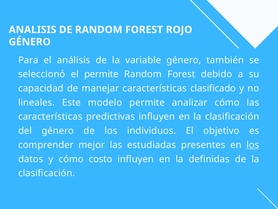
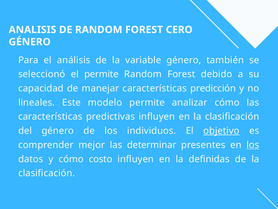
ROJO: ROJO -> CERO (179, 30)
clasificado: clasificado -> predicción (213, 88)
objetivo underline: none -> present (221, 130)
estudiadas: estudiadas -> determinar (152, 145)
